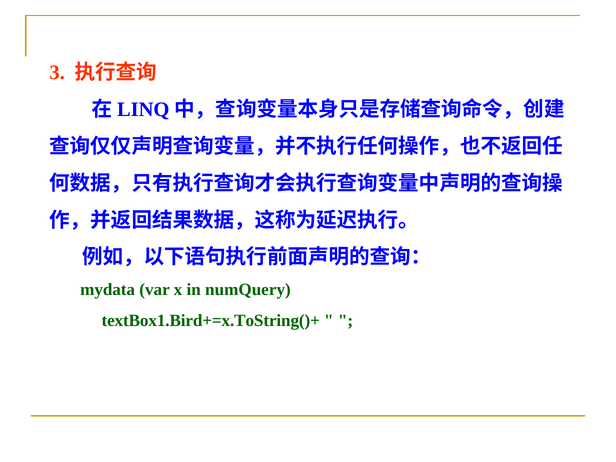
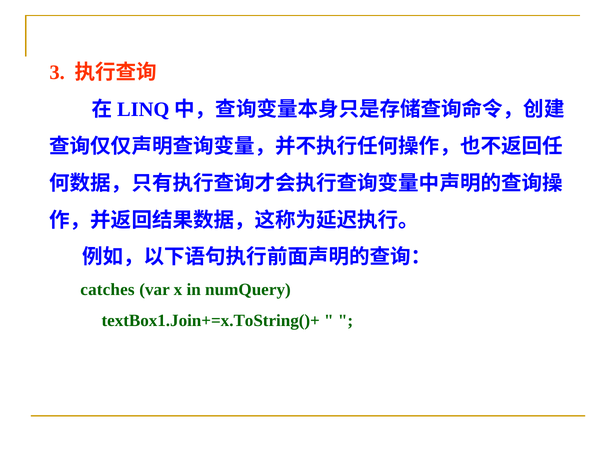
mydata: mydata -> catches (107, 290)
textBox1.Bird+=x.ToString()+: textBox1.Bird+=x.ToString()+ -> textBox1.Join+=x.ToString()+ (211, 321)
